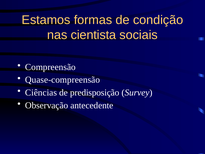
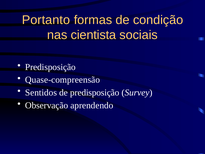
Estamos: Estamos -> Portanto (46, 20)
Compreensão: Compreensão -> Predisposição (50, 67)
Ciências: Ciências -> Sentidos (41, 92)
antecedente: antecedente -> aprendendo (92, 105)
